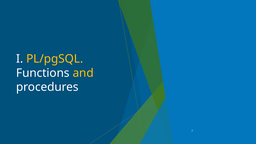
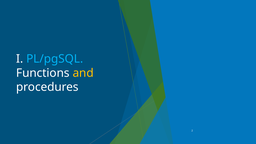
PL/pgSQL colour: yellow -> light blue (55, 59)
